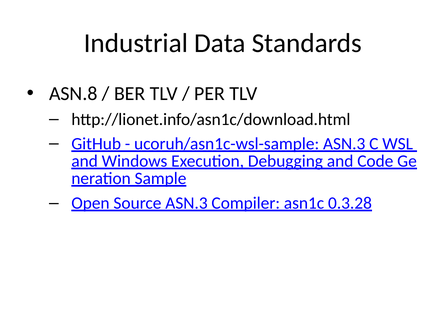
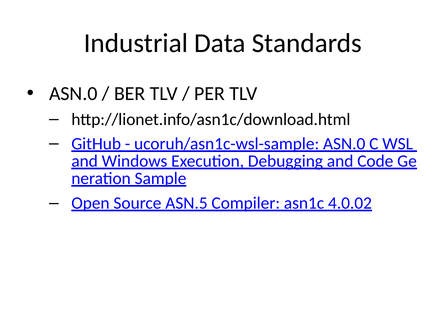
ASN.8: ASN.8 -> ASN.0 (73, 94)
ucoruh/asn1c-wsl-sample ASN.3: ASN.3 -> ASN.0 (344, 143)
Source ASN.3: ASN.3 -> ASN.5 (186, 203)
0.3.28: 0.3.28 -> 4.0.02 (350, 203)
